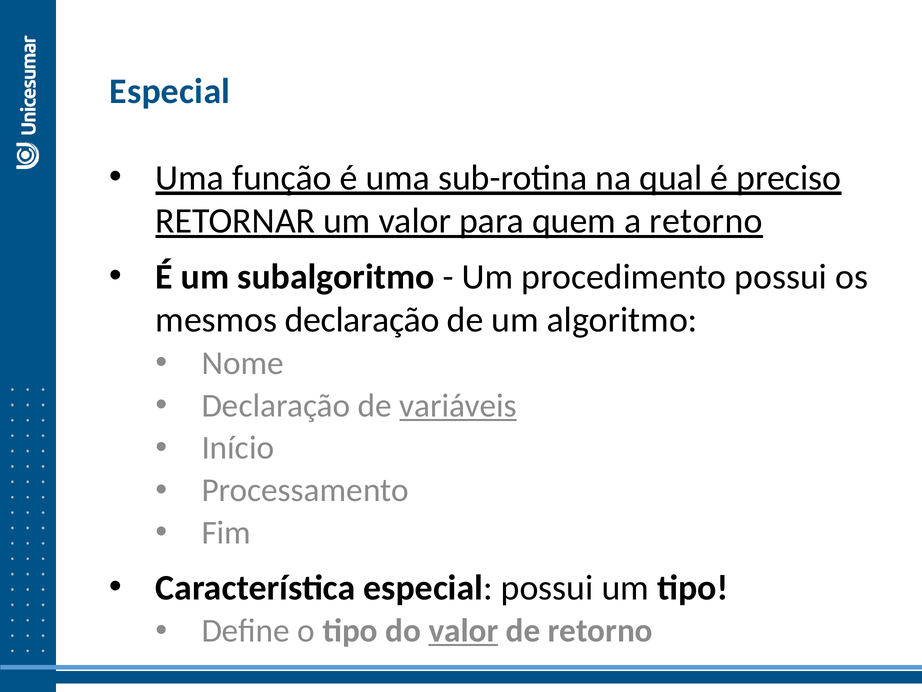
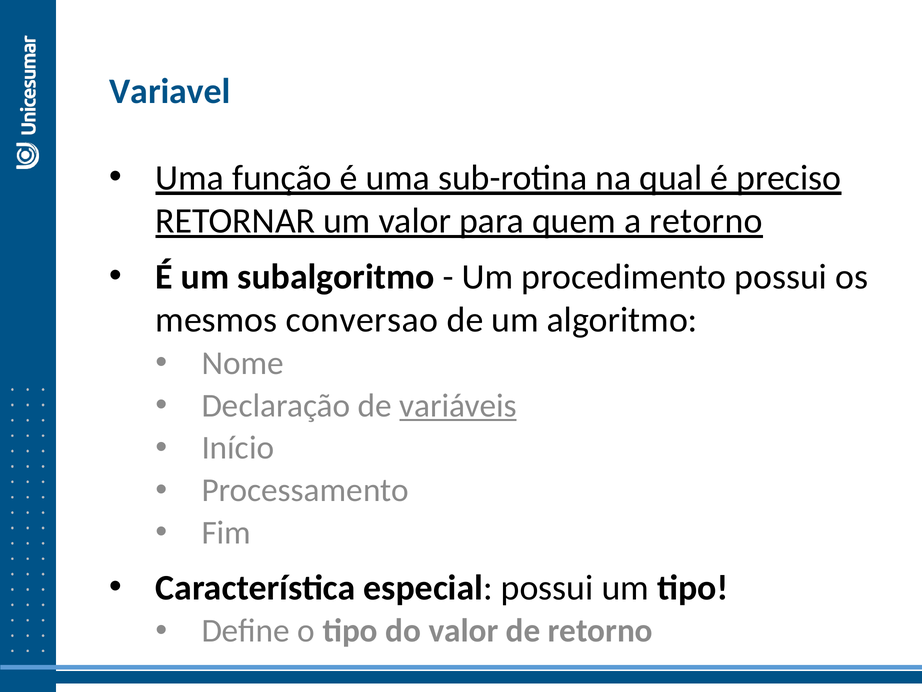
Especial: Especial -> Variavel (170, 92)
mesmos declaração: declaração -> conversao (362, 320)
valor underline: present -> none (464, 630)
